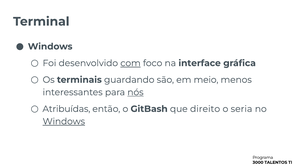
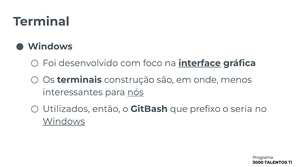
com underline: present -> none (131, 63)
interface underline: none -> present (200, 63)
guardando: guardando -> construção (129, 80)
meio: meio -> onde (206, 80)
Atribuídas: Atribuídas -> Utilizados (66, 109)
direito: direito -> prefixo (205, 109)
